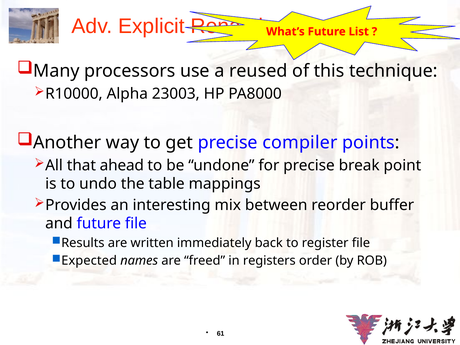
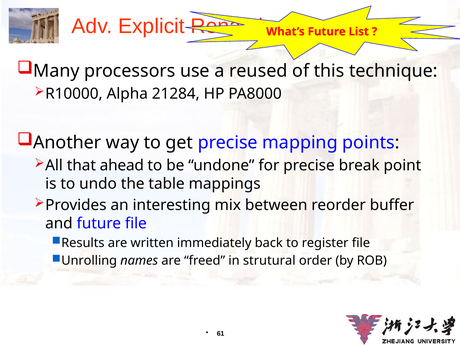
23003: 23003 -> 21284 (176, 94)
compiler: compiler -> mapping (300, 142)
Expected: Expected -> Unrolling (89, 261)
registers: registers -> strutural (269, 261)
